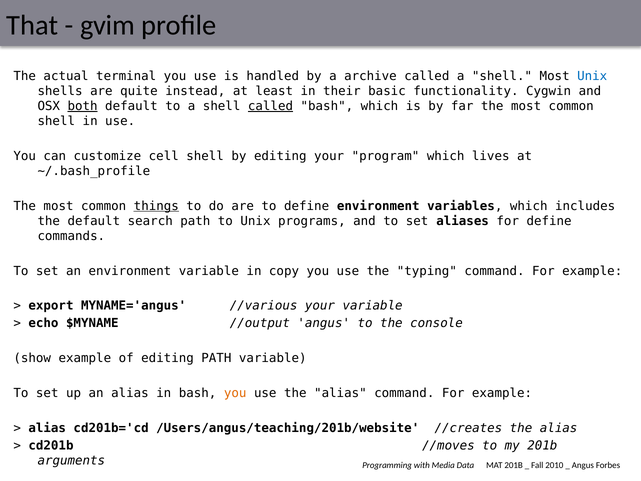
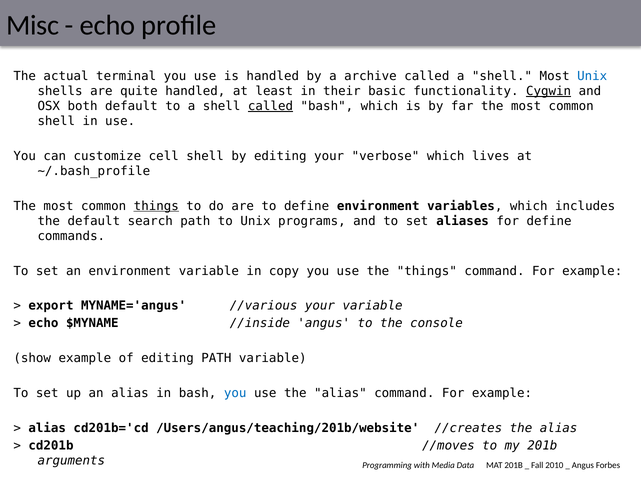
That: That -> Misc (33, 26)
gvim: gvim -> echo (108, 26)
quite instead: instead -> handled (195, 91)
Cygwin underline: none -> present (549, 91)
both underline: present -> none (83, 106)
program: program -> verbose (385, 156)
the typing: typing -> things (427, 271)
//output: //output -> //inside (260, 323)
you colour: orange -> blue (235, 393)
